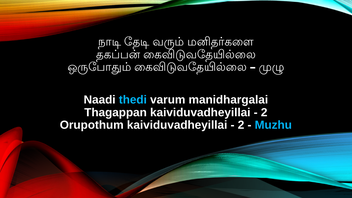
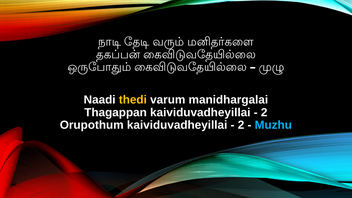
thedi colour: light blue -> yellow (133, 100)
